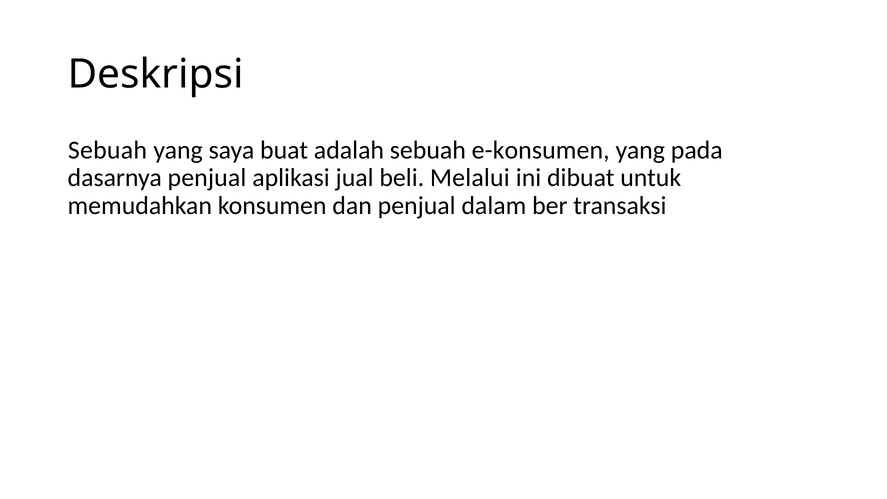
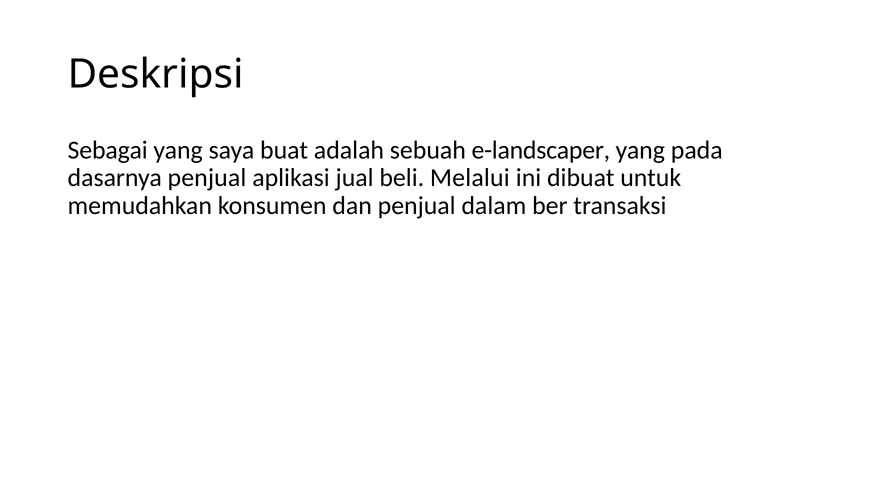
Sebuah: Sebuah -> Sebagai (108, 150)
e-konsumen: e-konsumen -> e-landscaper (541, 150)
